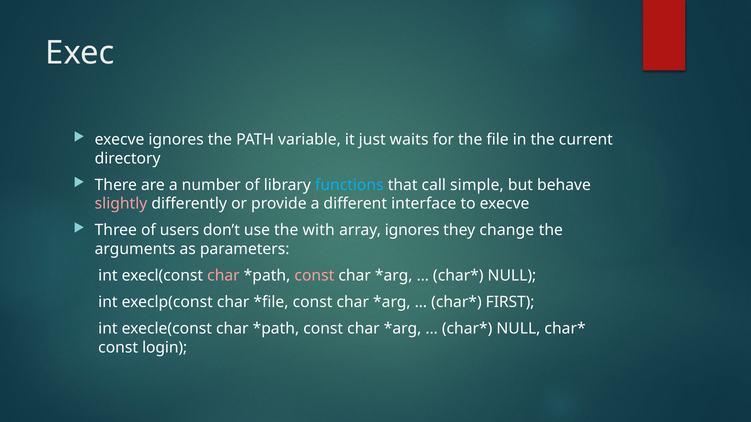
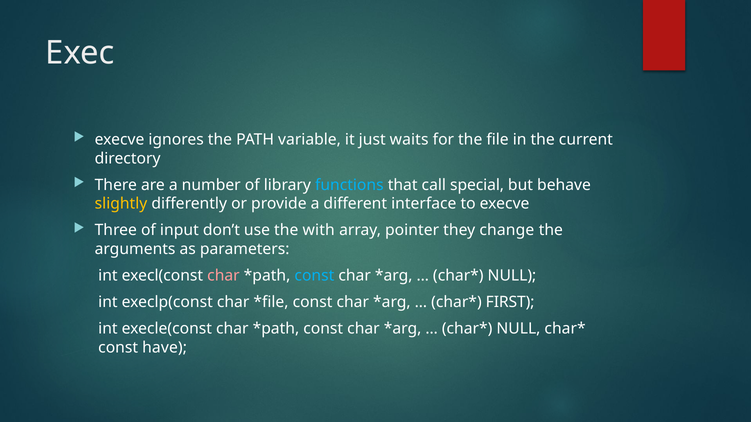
simple: simple -> special (477, 185)
slightly colour: pink -> yellow (121, 204)
users: users -> input (179, 231)
array ignores: ignores -> pointer (412, 231)
const colour: pink -> light blue (314, 276)
login: login -> have (165, 348)
